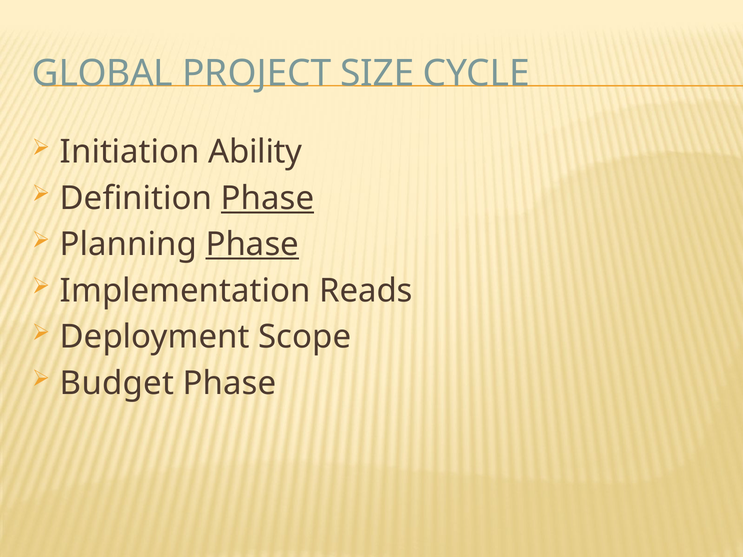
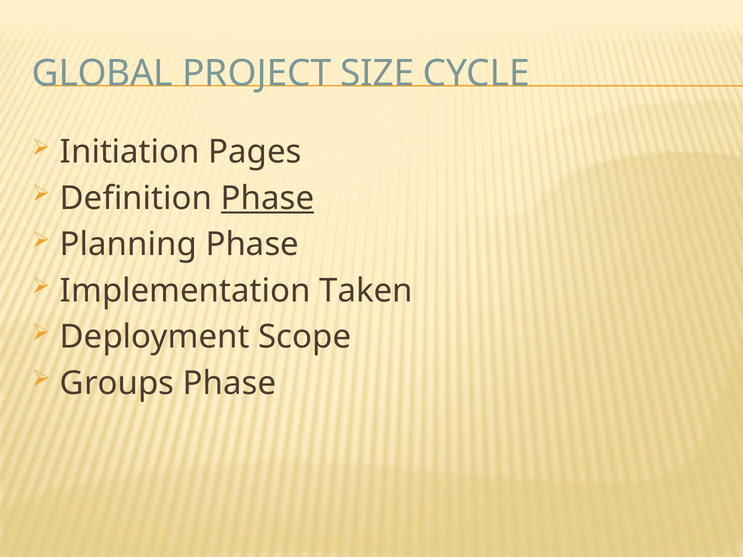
Ability: Ability -> Pages (255, 152)
Phase underline: present -> none (252, 245)
Reads: Reads -> Taken (366, 291)
Budget: Budget -> Groups (117, 383)
